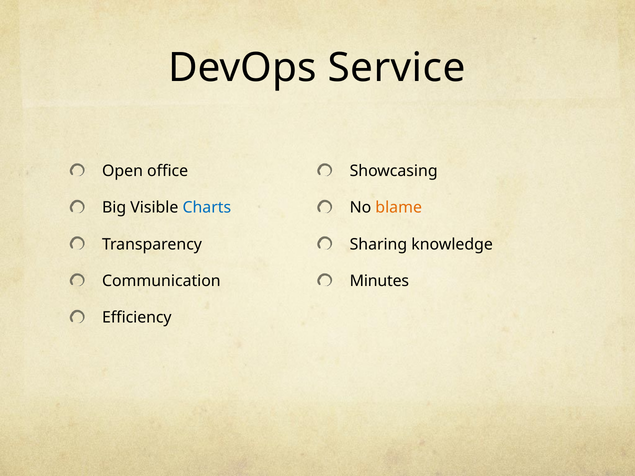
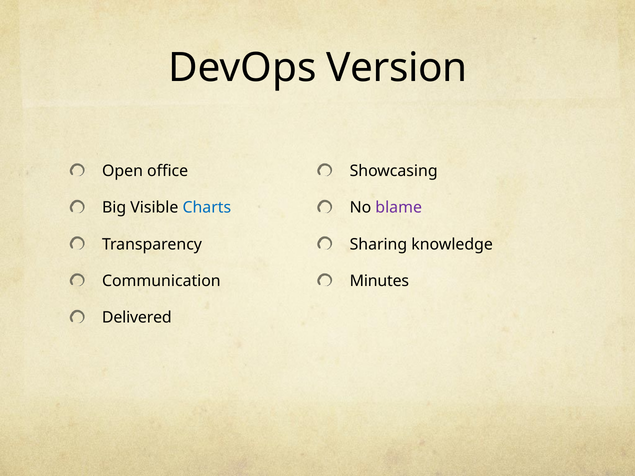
Service: Service -> Version (397, 68)
blame colour: orange -> purple (399, 208)
Efficiency: Efficiency -> Delivered (137, 318)
